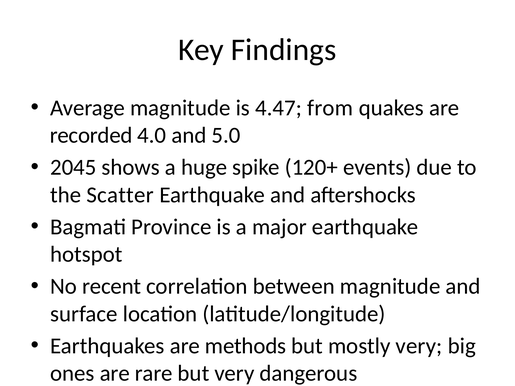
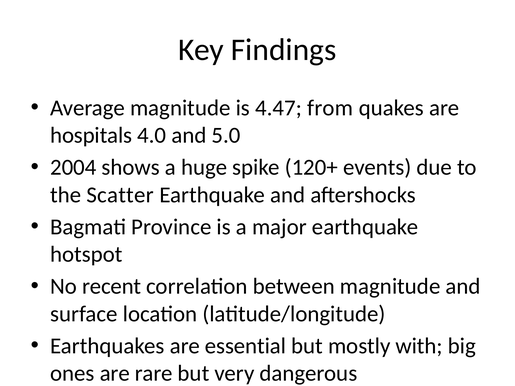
recorded: recorded -> hospitals (91, 135)
2045: 2045 -> 2004 (73, 168)
methods: methods -> essential (245, 346)
mostly very: very -> with (419, 346)
